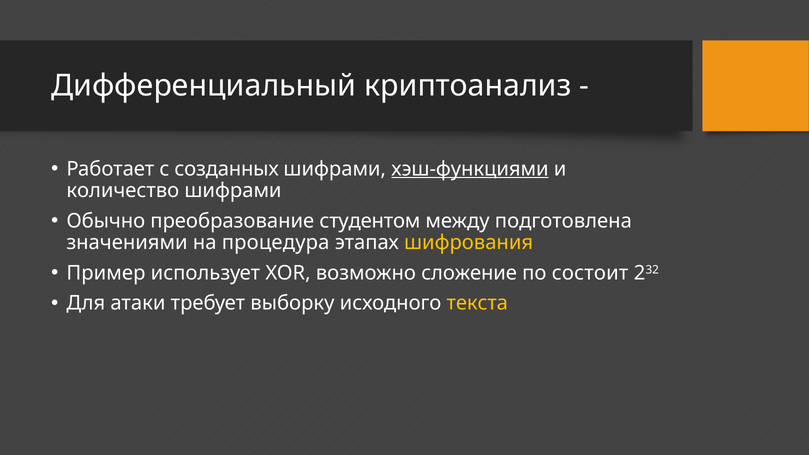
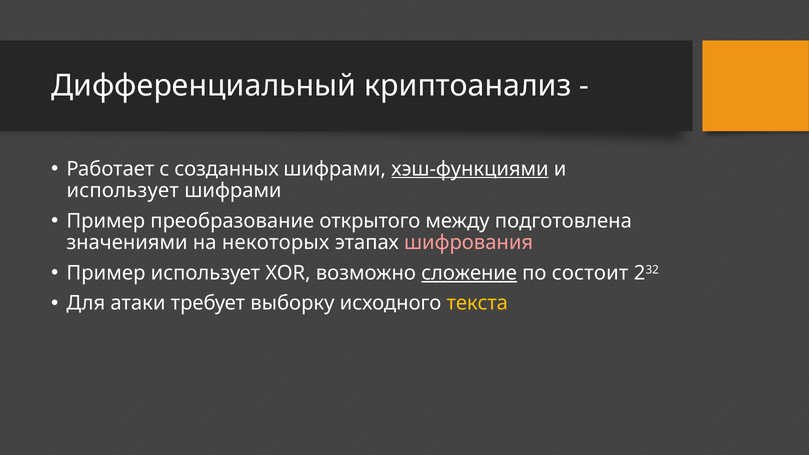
количество: количество -> использует (123, 191)
Обычно: Обычно -> Пример (106, 221)
студентом: студентом -> открытого (370, 221)
процедура: процедура -> некоторых (276, 243)
шифрования colour: yellow -> pink (469, 243)
сложение underline: none -> present (469, 273)
